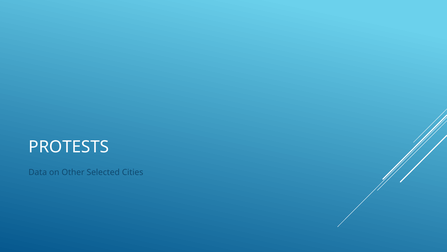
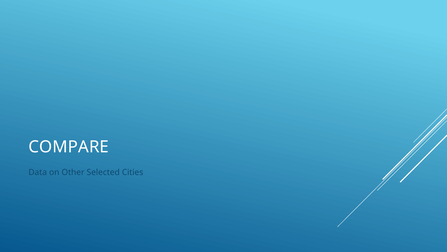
PROTESTS: PROTESTS -> COMPARE (69, 147)
